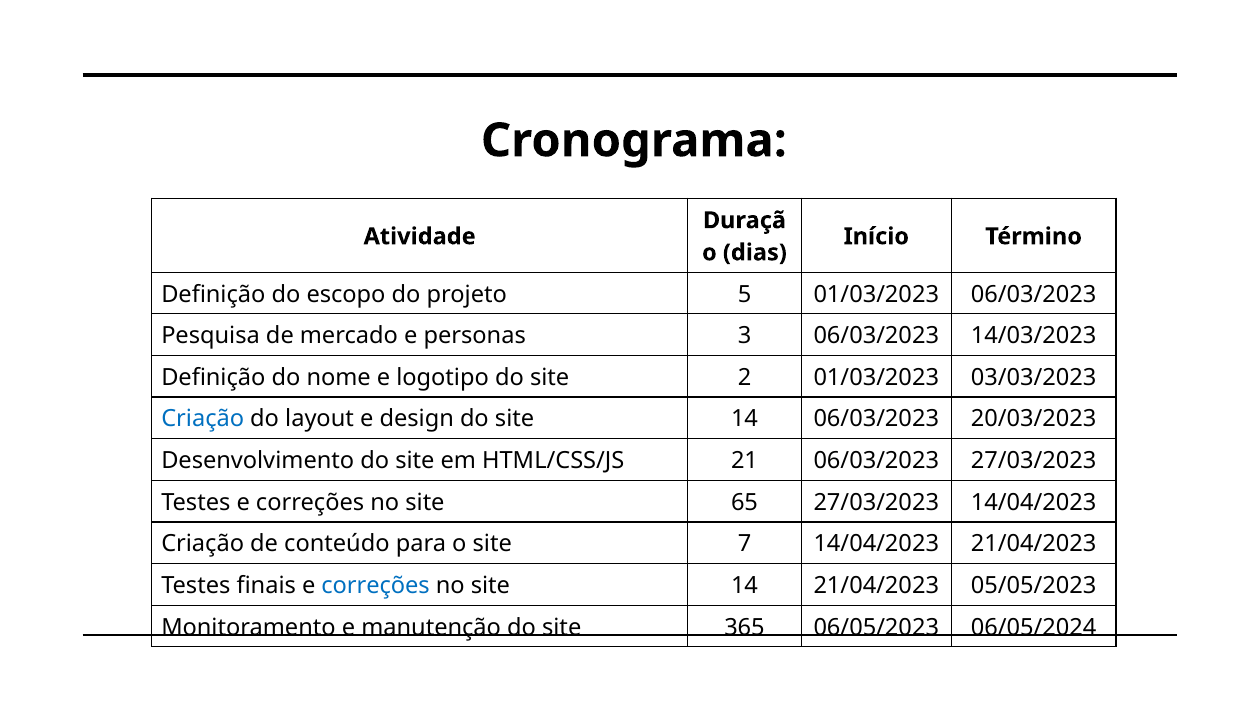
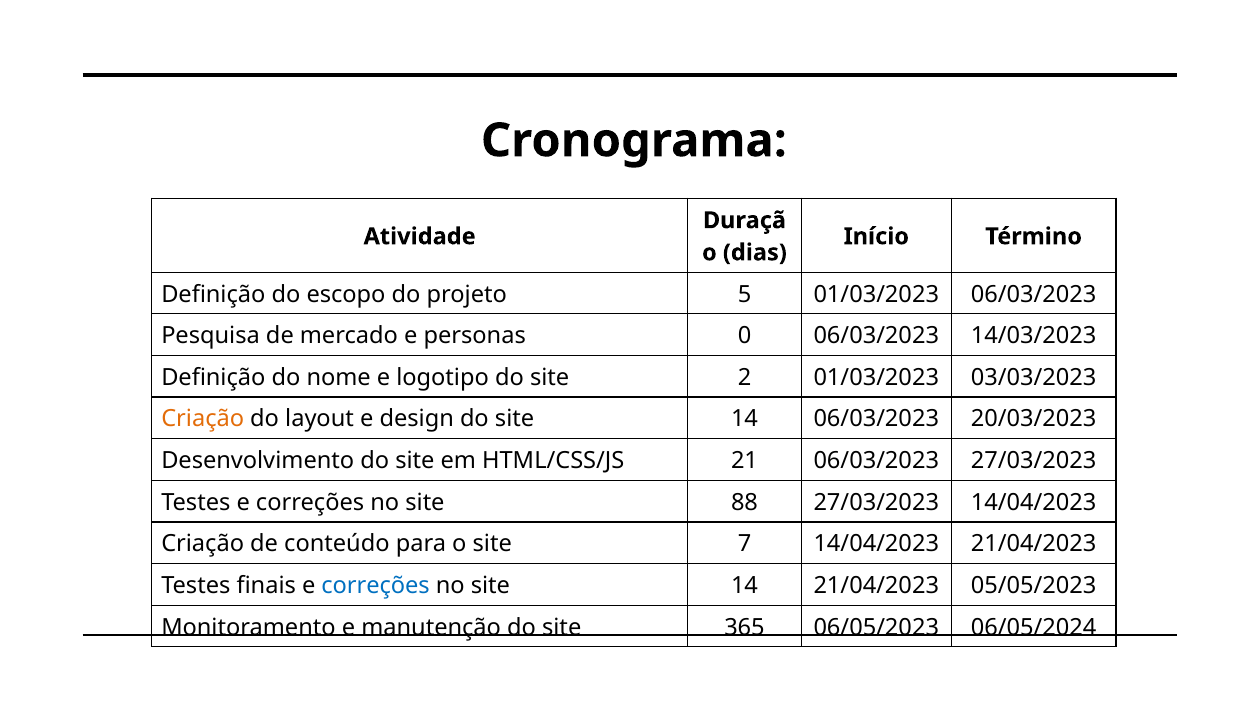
3: 3 -> 0 (745, 336)
Criação colour: blue -> orange (203, 419)
65: 65 -> 88 (745, 502)
